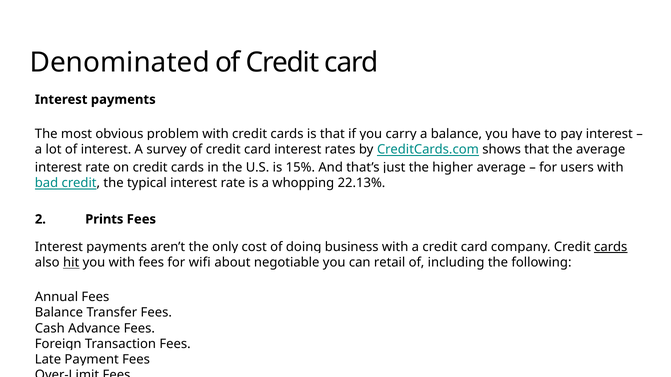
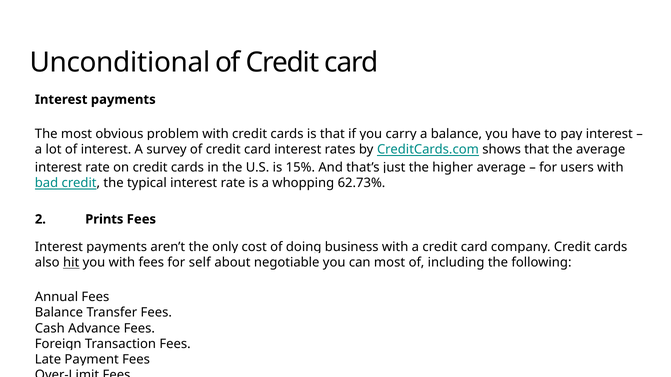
Denominated: Denominated -> Unconditional (120, 63)
22.13%: 22.13% -> 62.73% (361, 183)
cards underline: present -> none (611, 247)
wifi: wifi -> self (200, 263)
can retail: retail -> most (390, 263)
